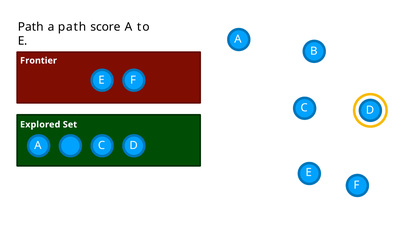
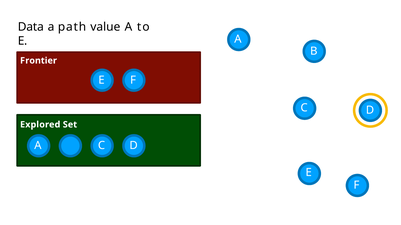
Path: Path -> Data (31, 27)
score: score -> value (105, 27)
